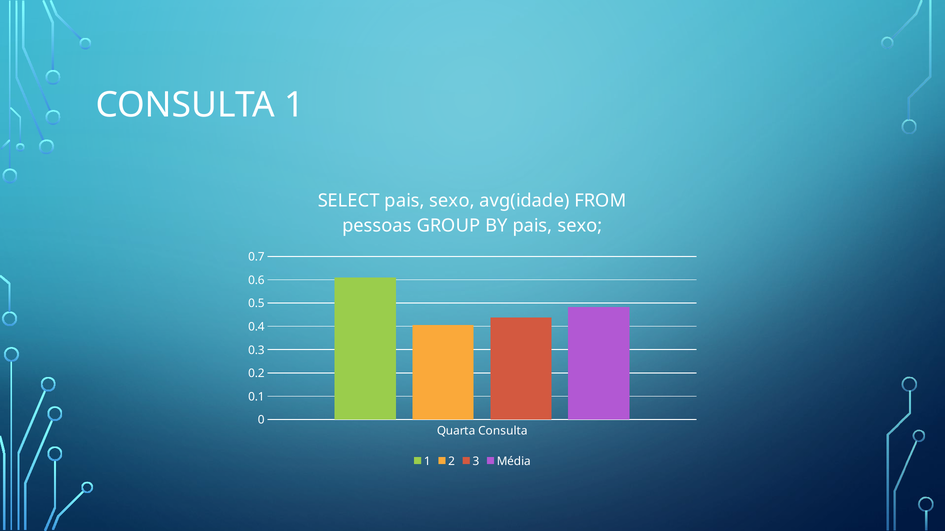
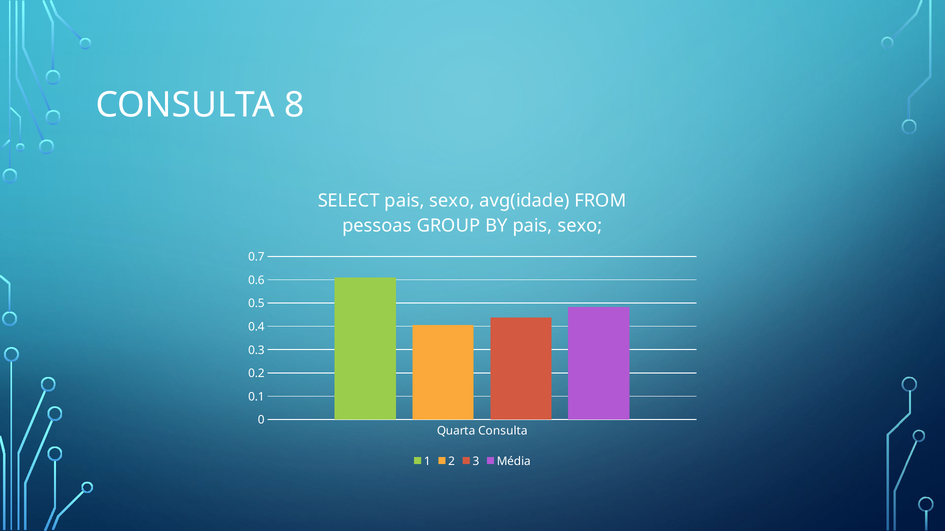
CONSULTA 1: 1 -> 8 (294, 105)
